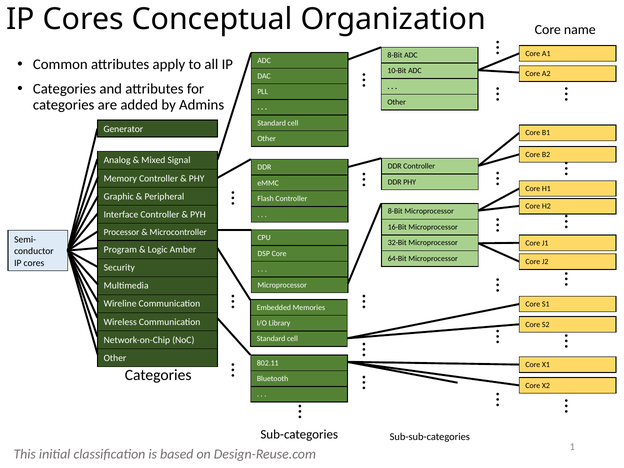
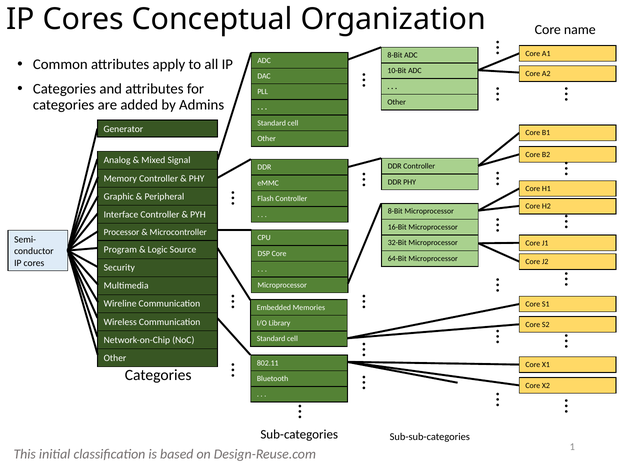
Amber: Amber -> Source (183, 250)
